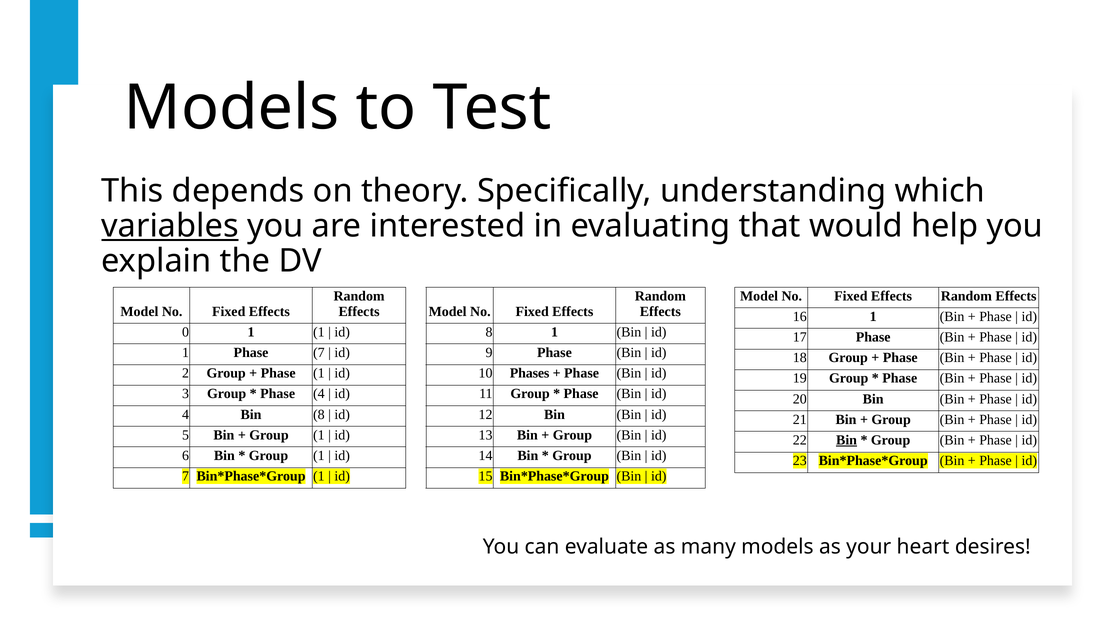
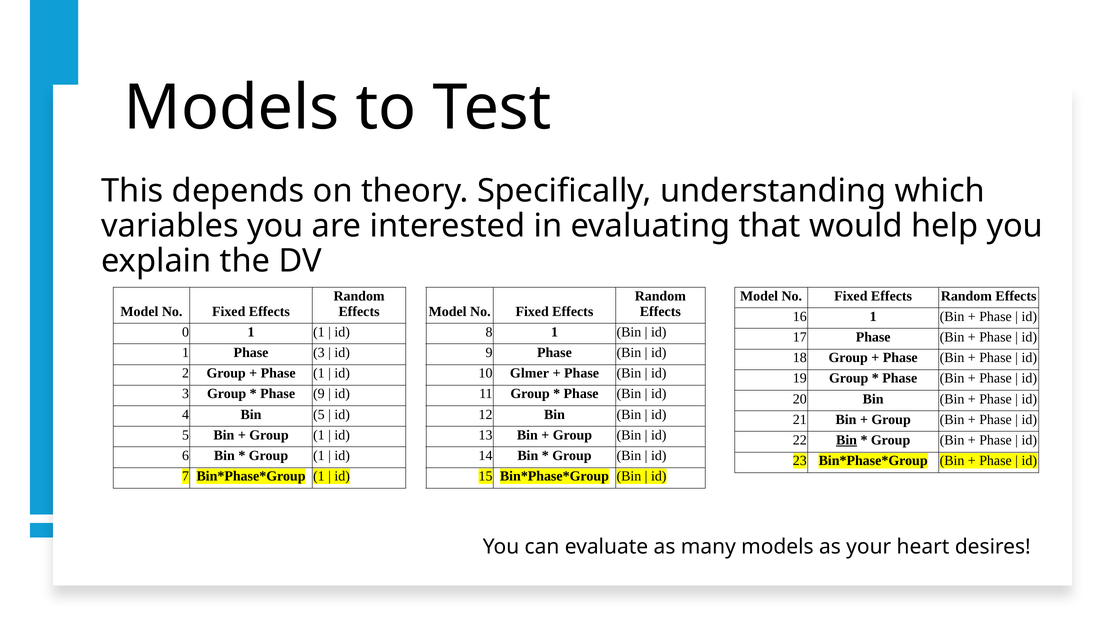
variables underline: present -> none (170, 226)
Phase 7: 7 -> 3 (319, 353)
Phases: Phases -> Glmer (530, 373)
Phase 4: 4 -> 9 (319, 394)
Bin 8: 8 -> 5 (319, 414)
